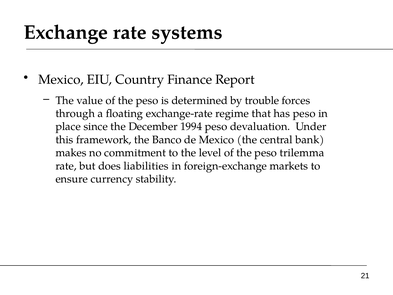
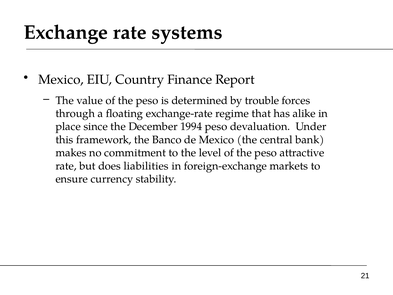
has peso: peso -> alike (304, 113)
trilemma: trilemma -> attractive (302, 153)
